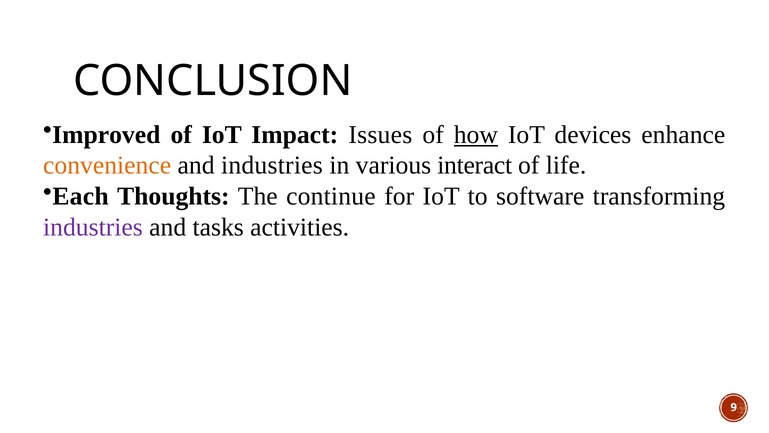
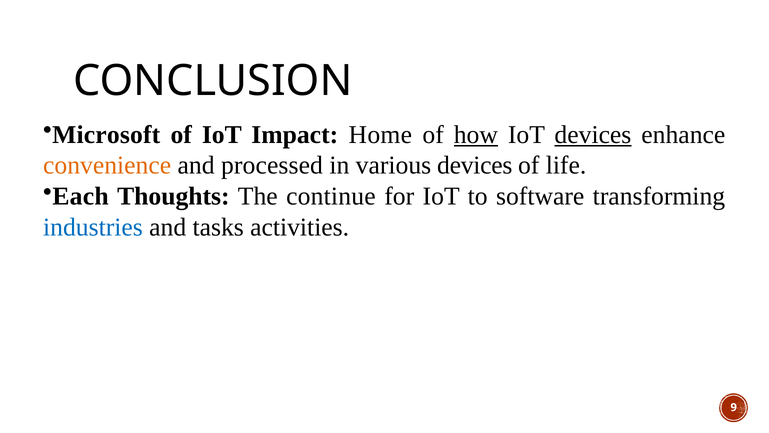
Improved: Improved -> Microsoft (106, 135)
Issues: Issues -> Home (380, 135)
devices underline: none -> present (593, 135)
and industries: industries -> processed (272, 165)
various interact: interact -> devices (475, 165)
industries colour: purple -> blue (93, 227)
